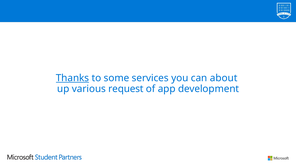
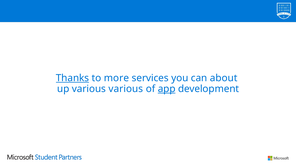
some: some -> more (116, 78)
various request: request -> various (126, 89)
app underline: none -> present (167, 89)
